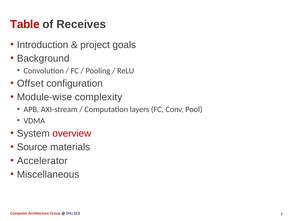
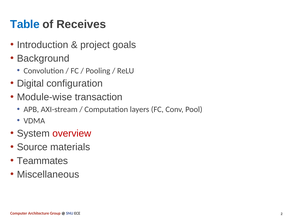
Table colour: red -> blue (25, 24)
Offset: Offset -> Digital (30, 84)
complexity: complexity -> transaction (99, 97)
Accelerator: Accelerator -> Teammates (42, 161)
